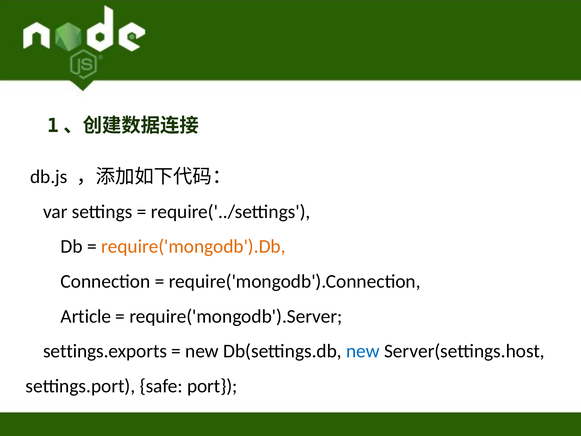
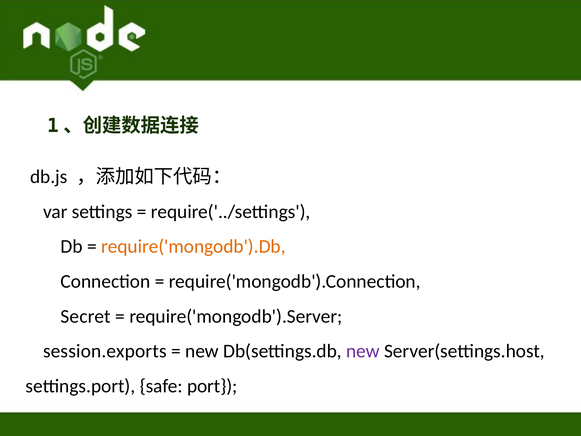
Article: Article -> Secret (86, 316)
settings.exports: settings.exports -> session.exports (105, 351)
new colour: blue -> purple (363, 351)
